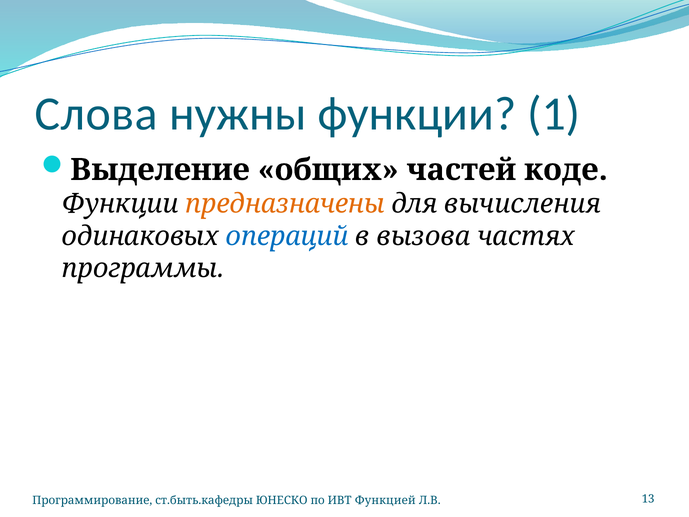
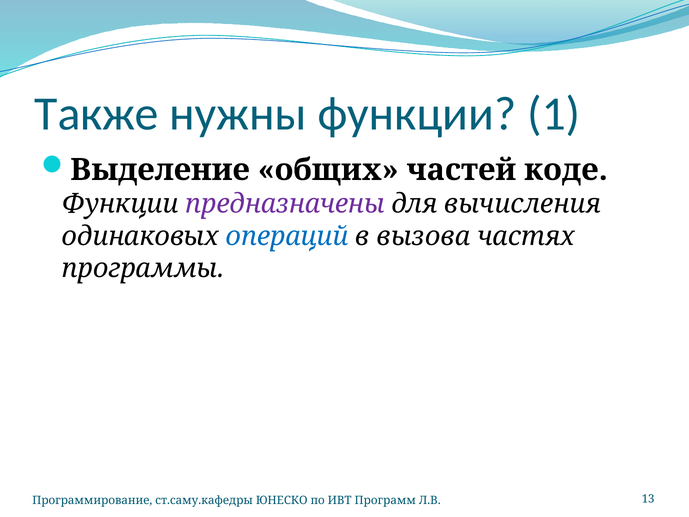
Слова: Слова -> Также (96, 114)
предназначены colour: orange -> purple (285, 204)
ст.быть.кафедры: ст.быть.кафедры -> ст.саму.кафедры (204, 500)
Функцией: Функцией -> Программ (385, 500)
